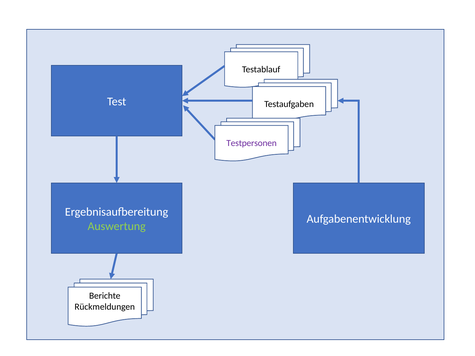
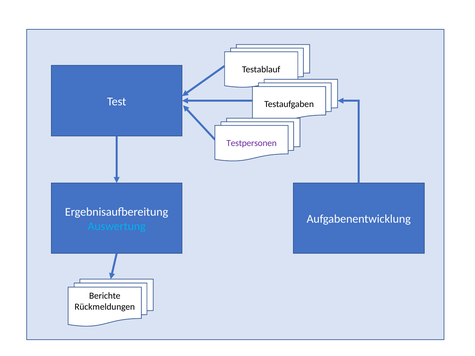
Auswertung colour: light green -> light blue (117, 226)
